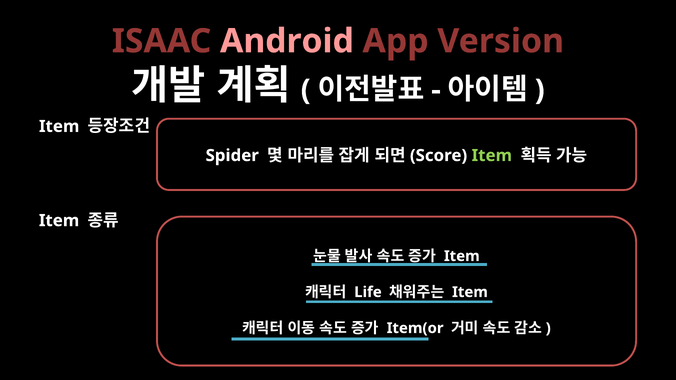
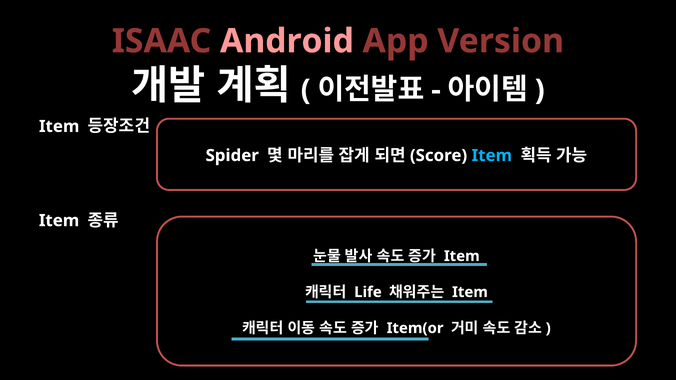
Item colour: light green -> light blue (492, 156)
